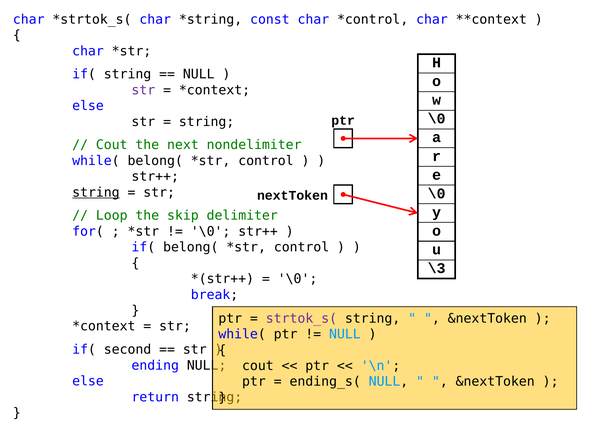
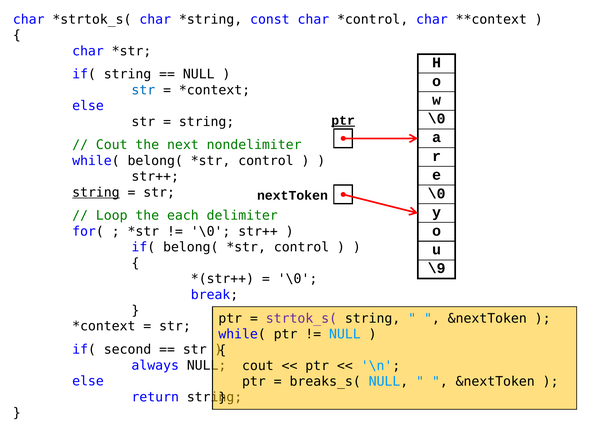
str colour: purple -> blue (143, 90)
ptr underline: none -> present (343, 120)
skip: skip -> each (183, 215)
\3: \3 -> \9 (437, 268)
ending: ending -> always (155, 365)
ending_s(: ending_s( -> breaks_s( (325, 381)
